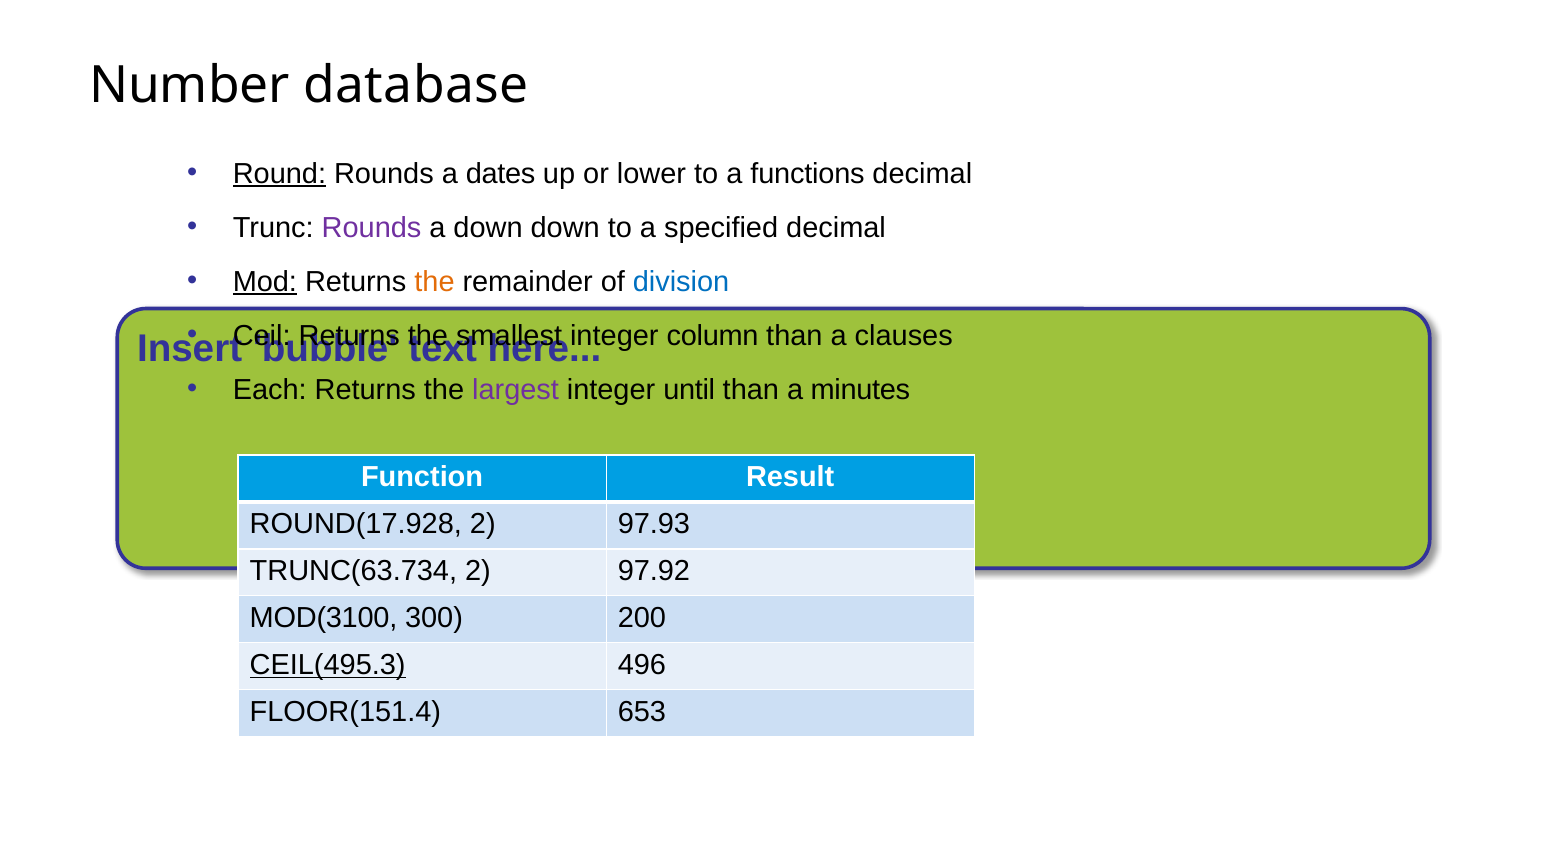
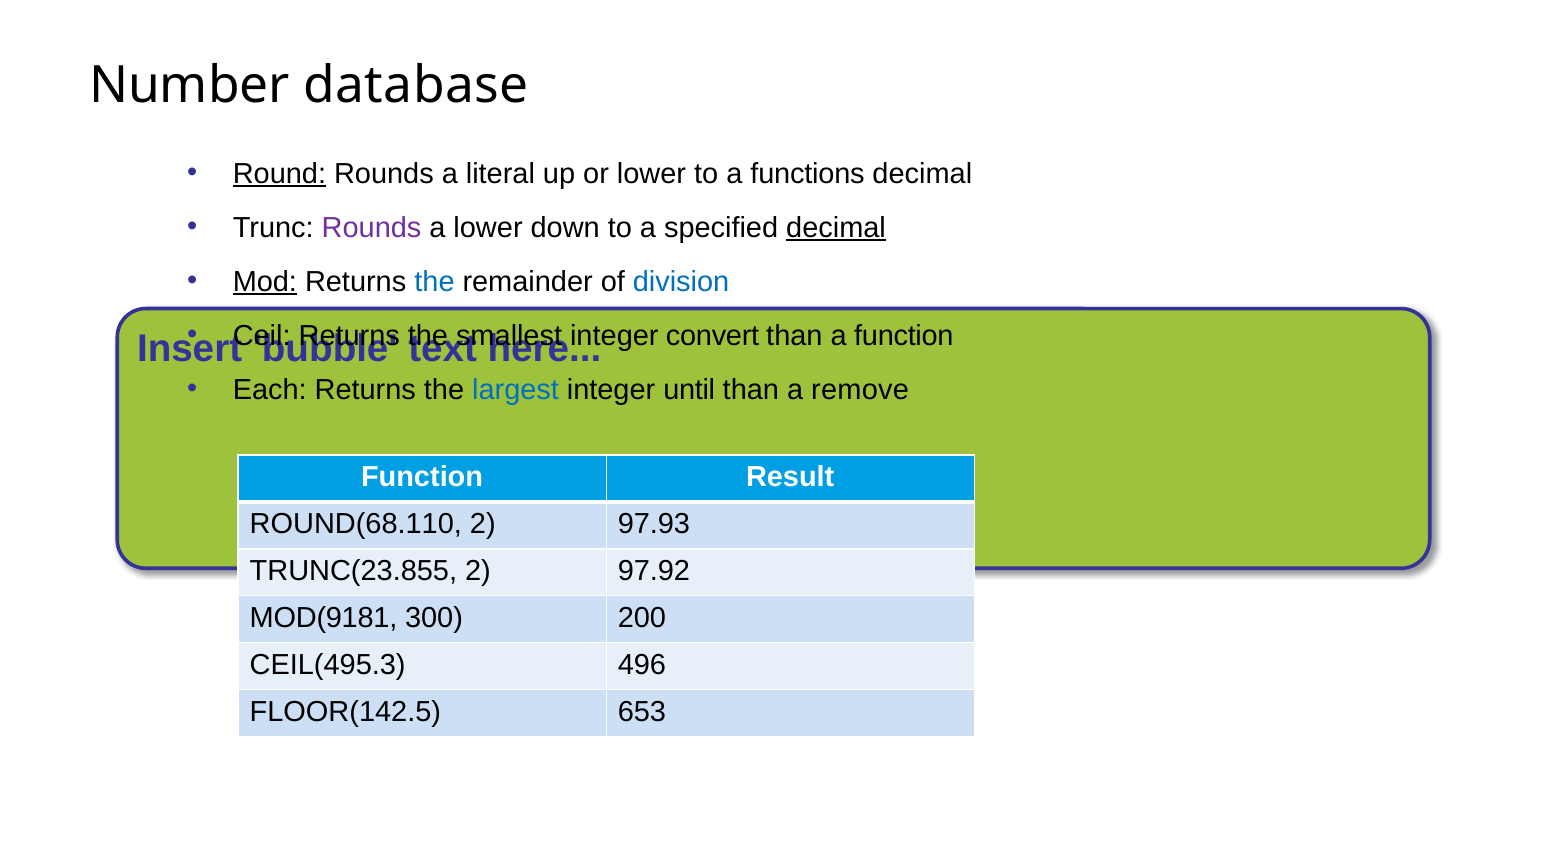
dates: dates -> literal (500, 174)
a down: down -> lower (488, 228)
decimal underline: none -> present (836, 228)
the colour: orange -> blue (435, 282)
column: column -> convert (713, 336)
a clauses: clauses -> function (904, 336)
largest colour: purple -> blue (516, 390)
minutes: minutes -> remove (860, 390)
ROUND(17.928: ROUND(17.928 -> ROUND(68.110 (356, 525)
TRUNC(63.734: TRUNC(63.734 -> TRUNC(23.855 (353, 572)
MOD(3100: MOD(3100 -> MOD(9181 (324, 619)
CEIL(495.3 underline: present -> none (328, 666)
FLOOR(151.4: FLOOR(151.4 -> FLOOR(142.5 (345, 713)
